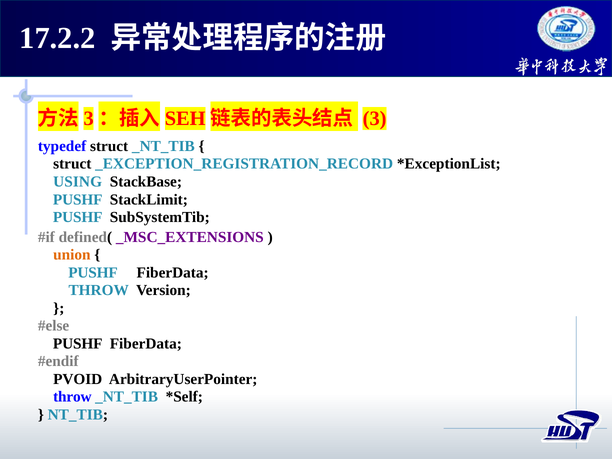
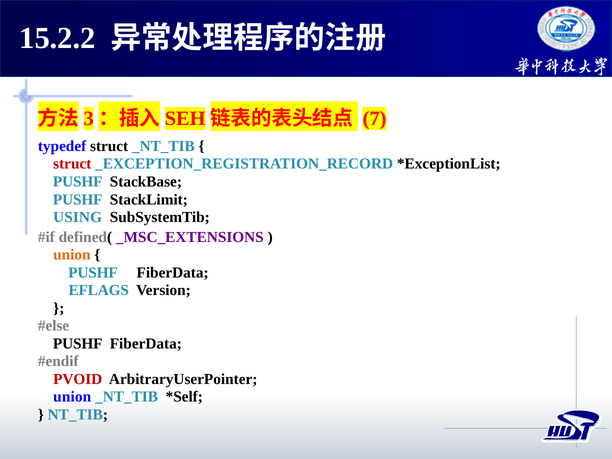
17.2.2: 17.2.2 -> 15.2.2 (57, 38)
3: 3 -> 7 (375, 119)
struct colour: black -> red (72, 164)
USING: USING -> PUSHF (78, 182)
PUSHF: PUSHF -> USING (78, 217)
THROW: THROW -> EFLAGS (99, 290)
PVOID colour: black -> red (78, 379)
throw: throw -> union (72, 397)
